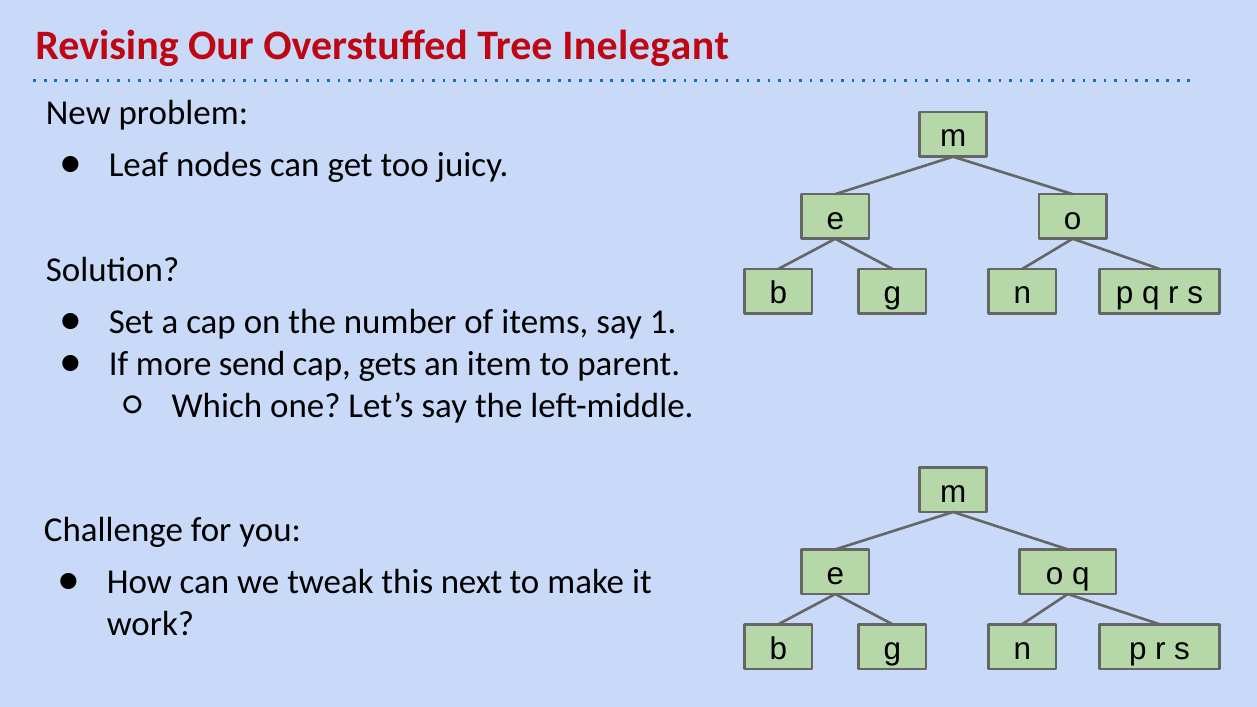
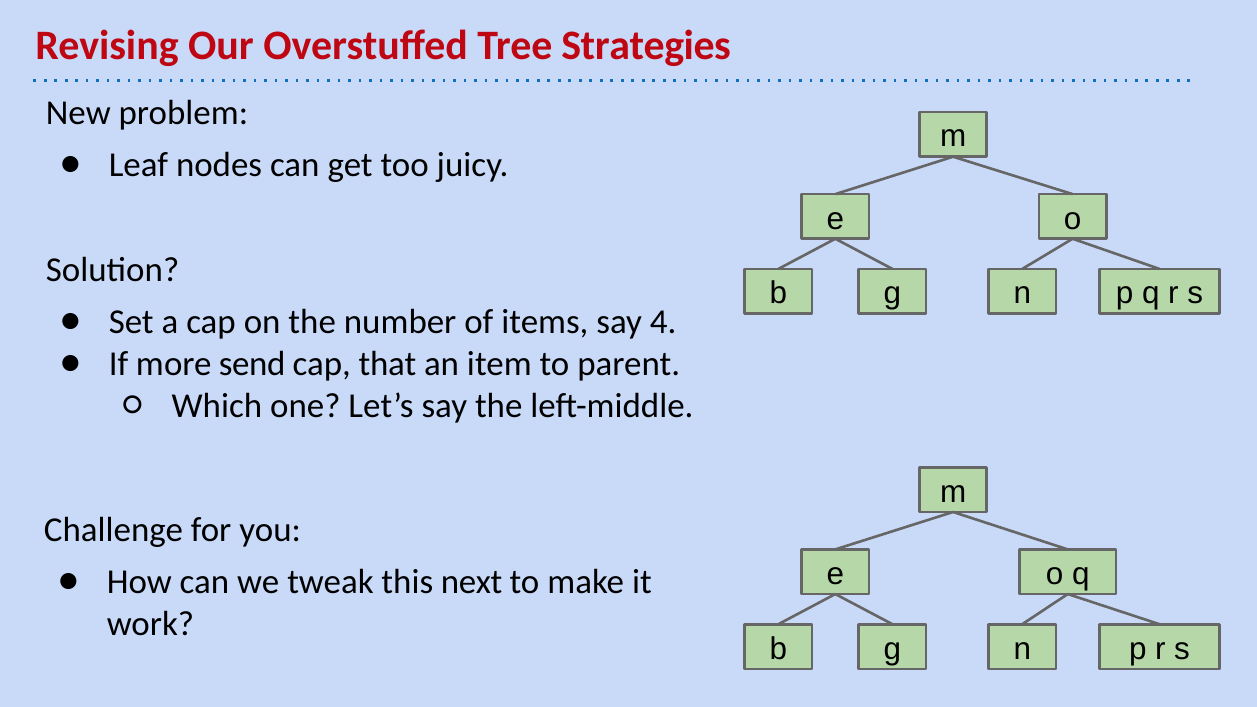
Inelegant: Inelegant -> Strategies (646, 46)
1: 1 -> 4 (663, 322)
gets: gets -> that (388, 364)
